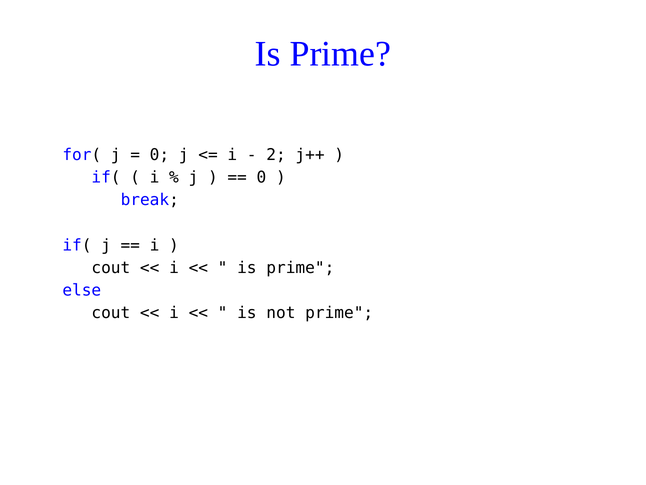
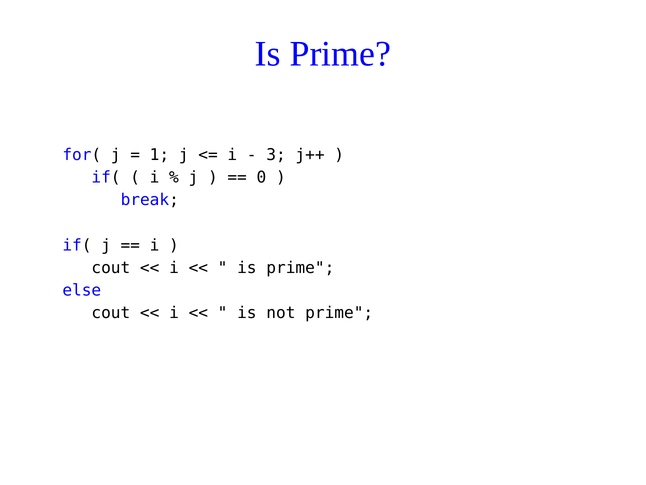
0: 0 -> 1 (159, 155)
2: 2 -> 3 (276, 155)
